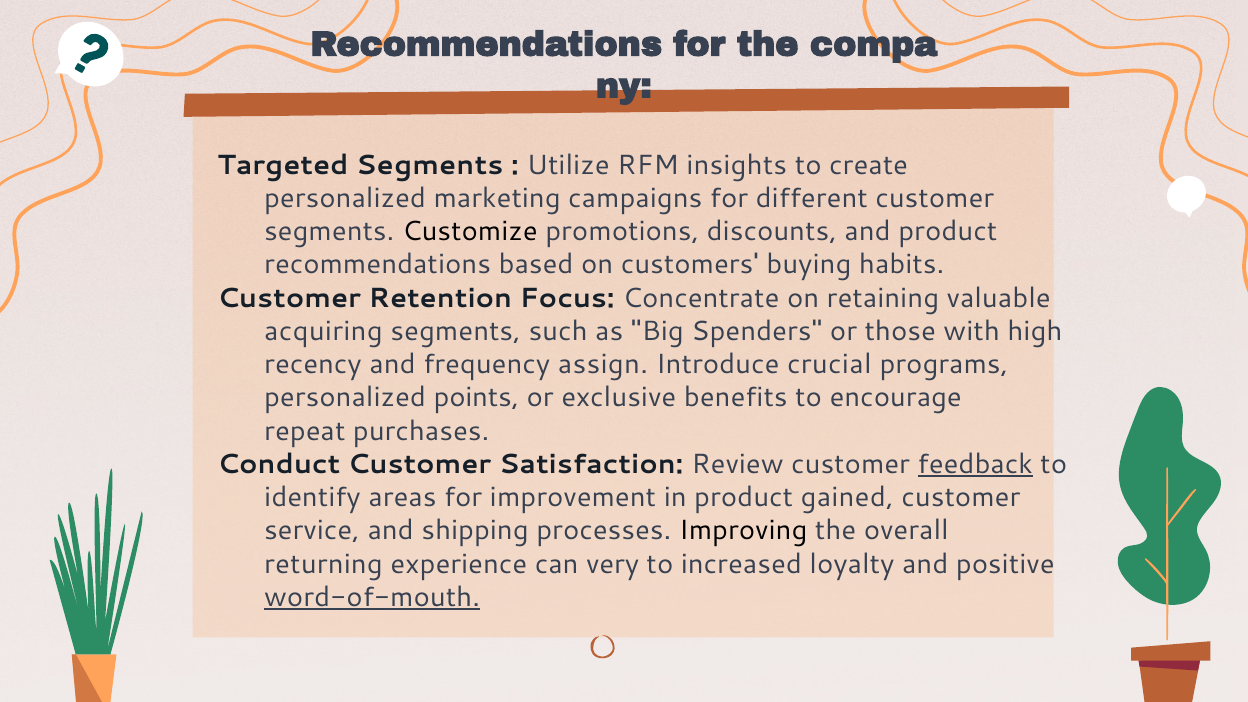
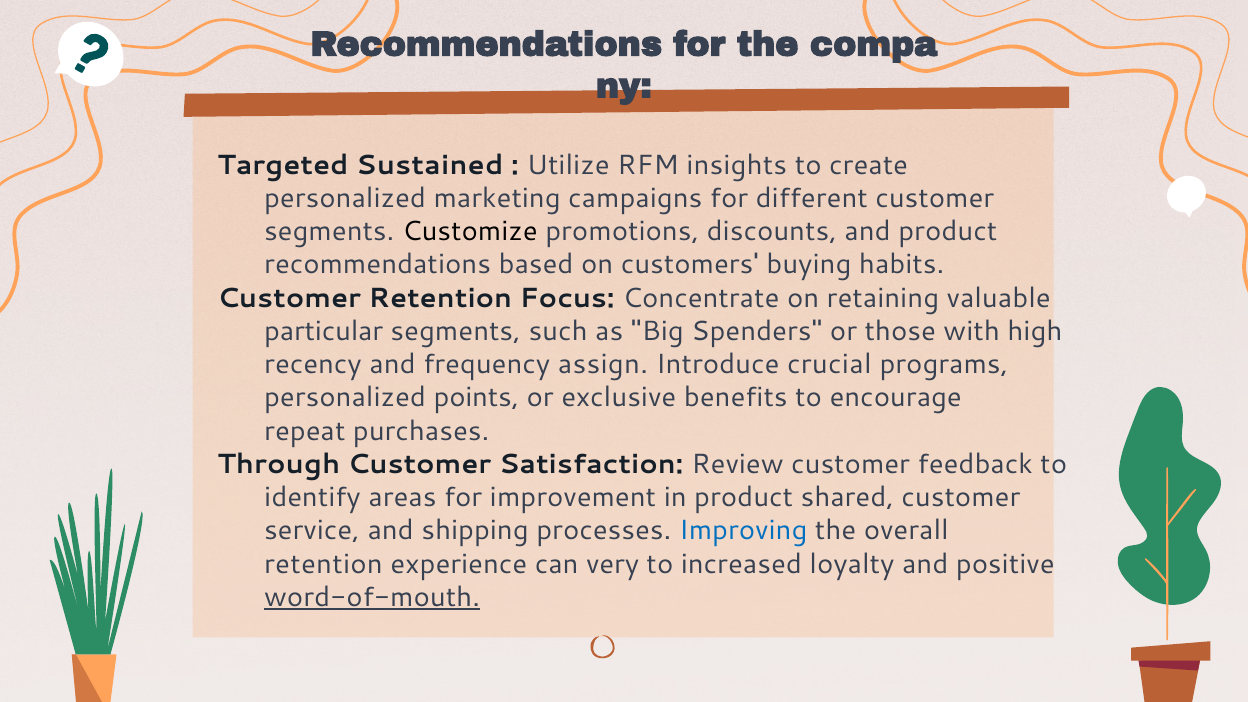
Targeted Segments: Segments -> Sustained (430, 165)
acquiring: acquiring -> particular (324, 331)
Conduct: Conduct -> Through (279, 464)
feedback underline: present -> none (975, 464)
gained: gained -> shared (847, 498)
Improving colour: black -> blue (743, 531)
returning: returning -> retention (323, 564)
